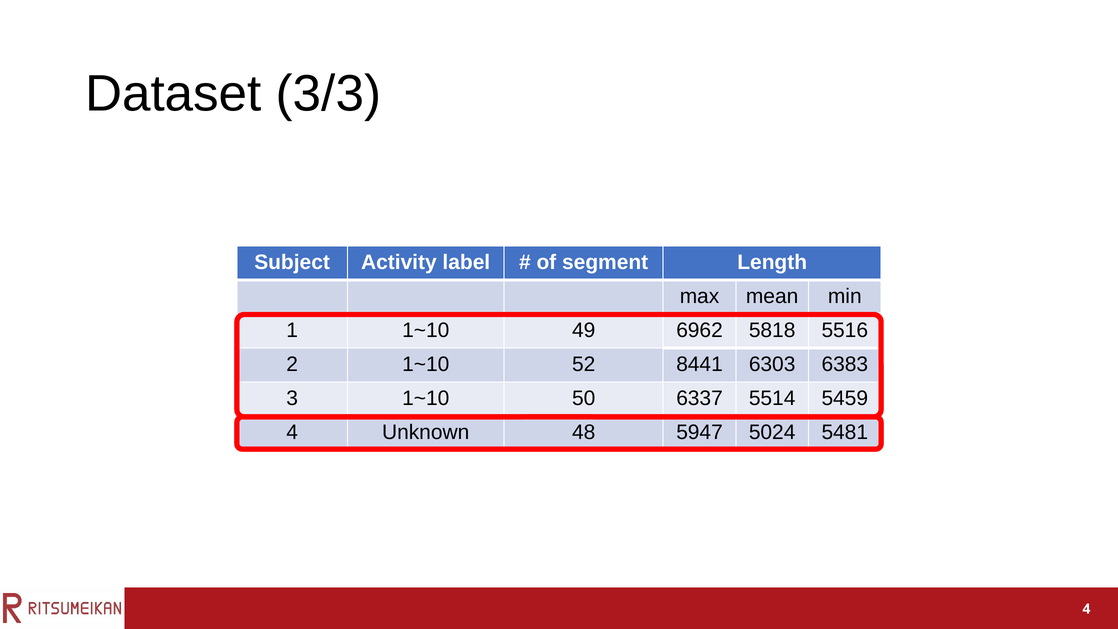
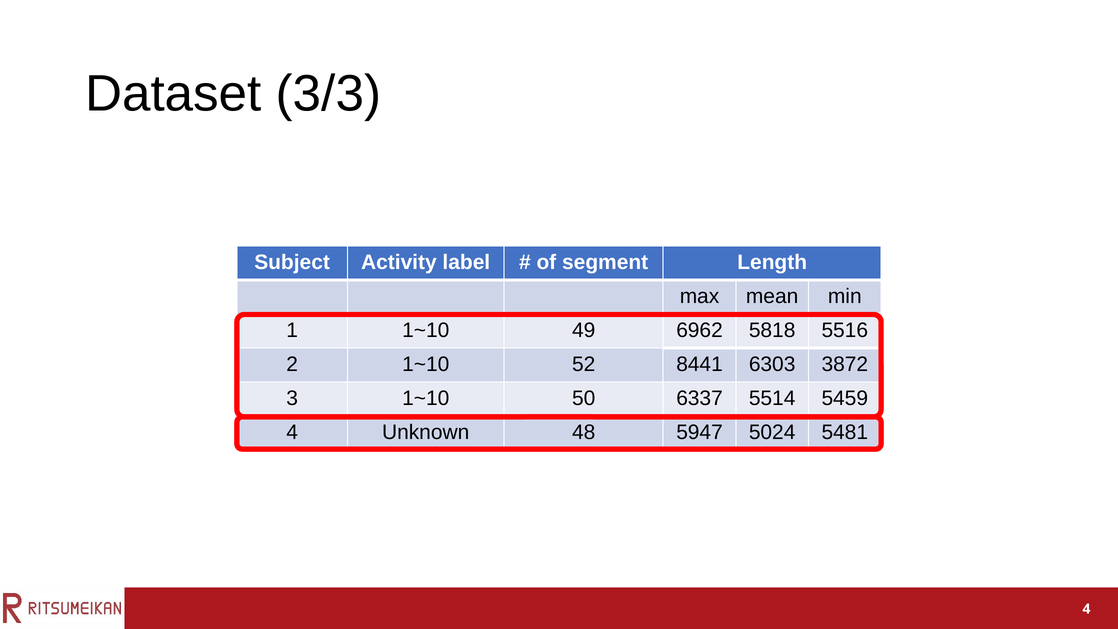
6383: 6383 -> 3872 (845, 364)
